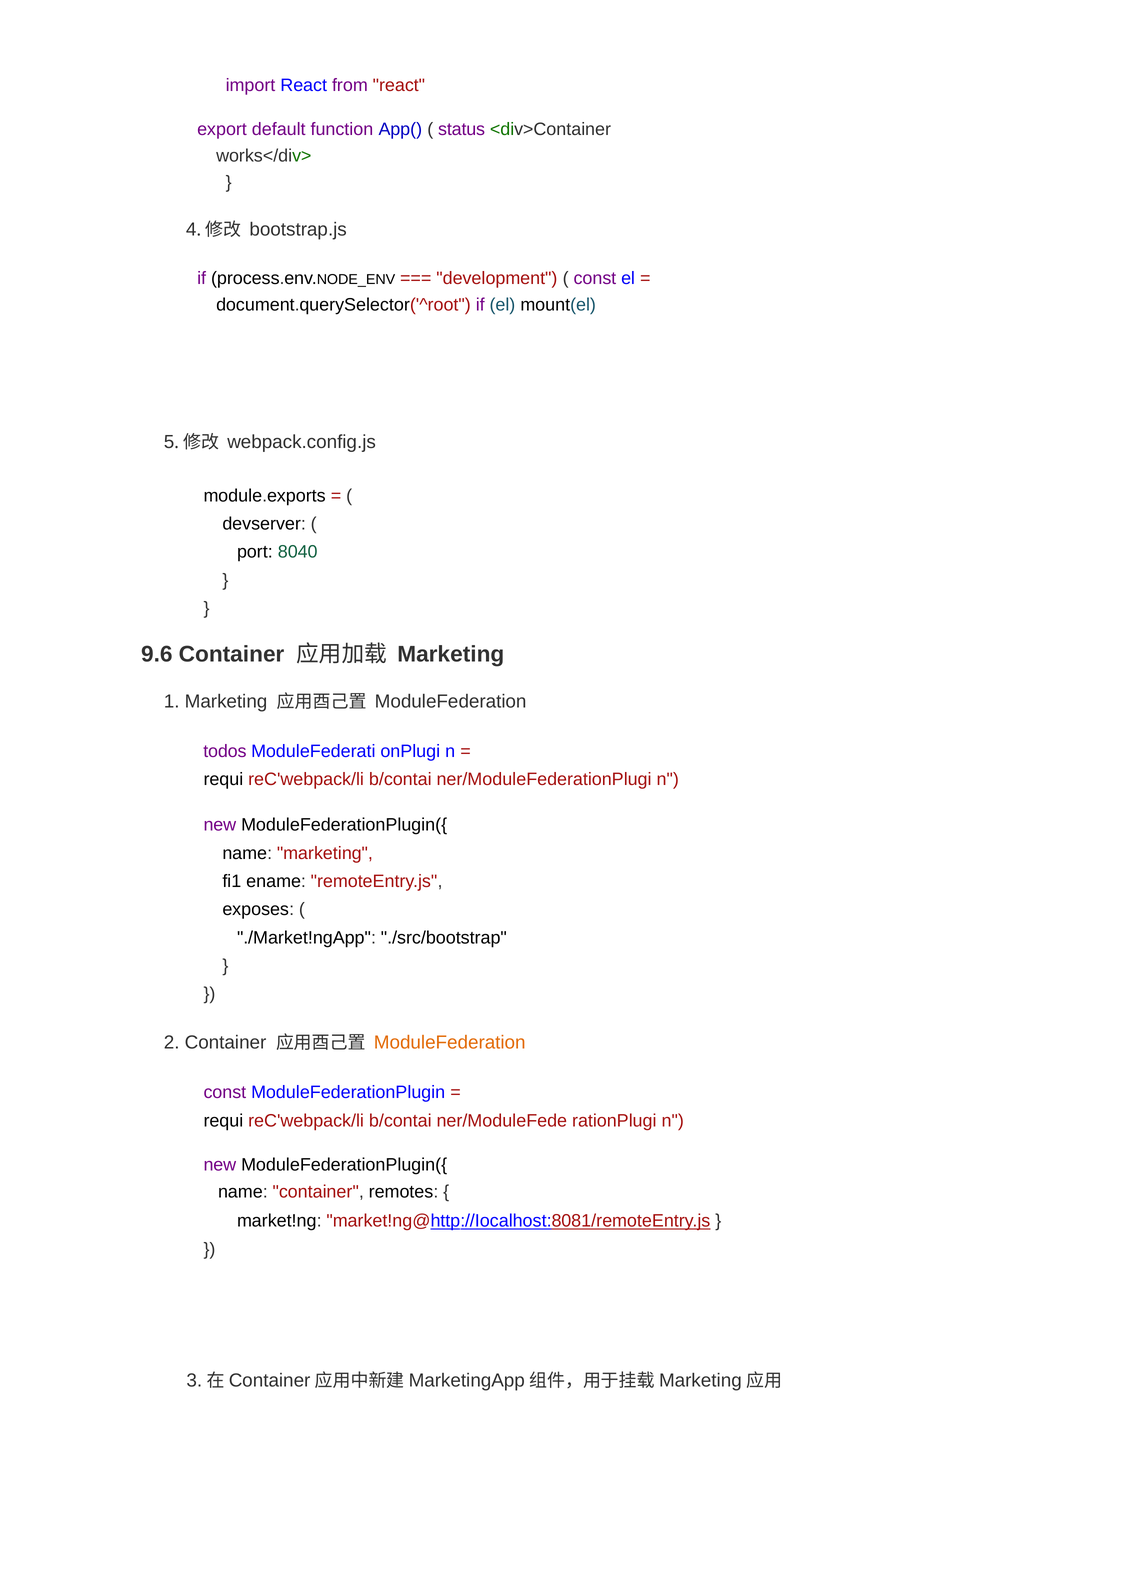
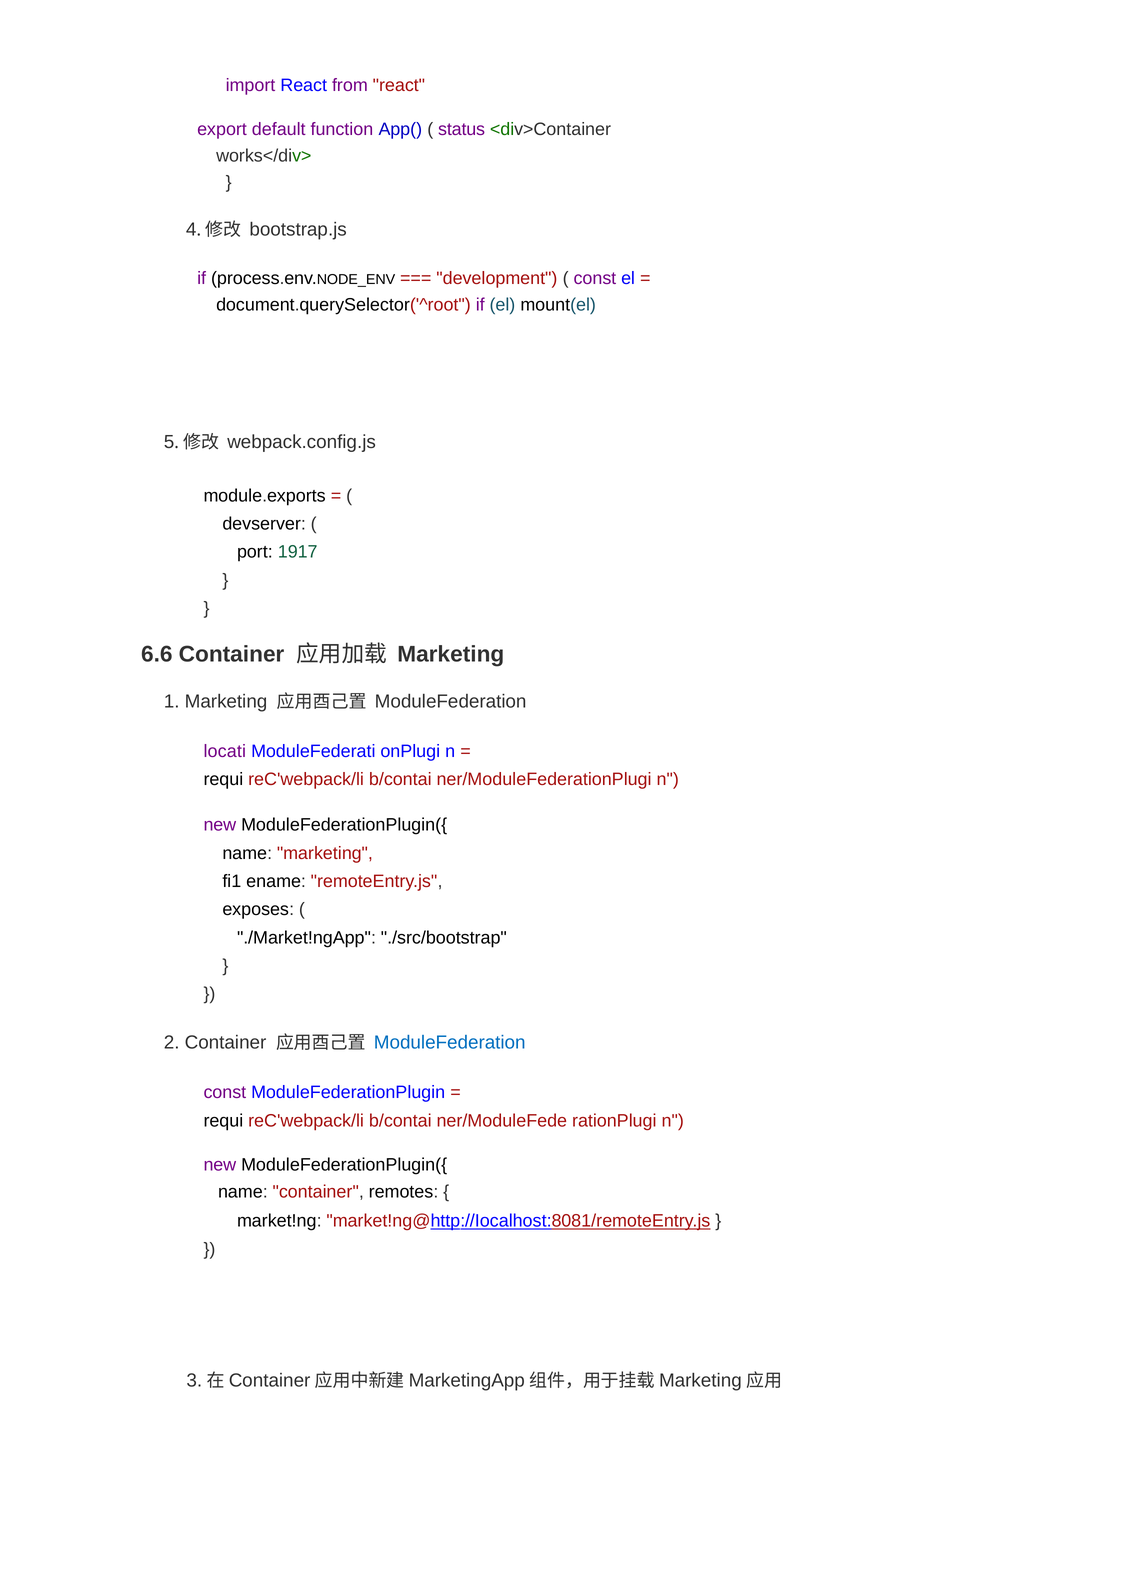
8040: 8040 -> 1917 (298, 552)
9.6: 9.6 -> 6.6 (157, 655)
todos: todos -> locati (225, 752)
ModuleFederation colour: orange -> blue (450, 1043)
